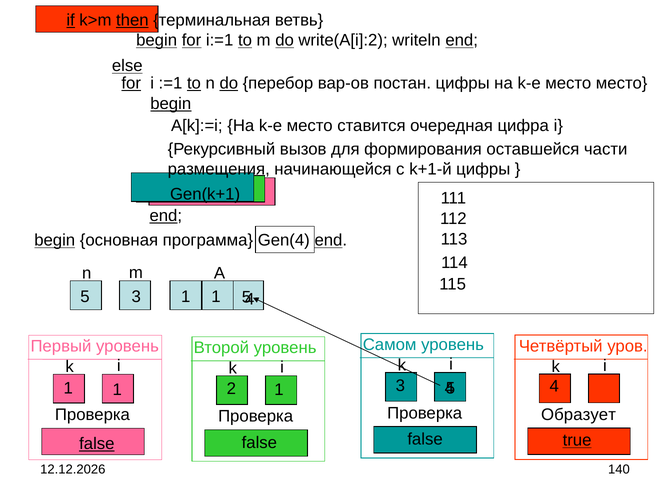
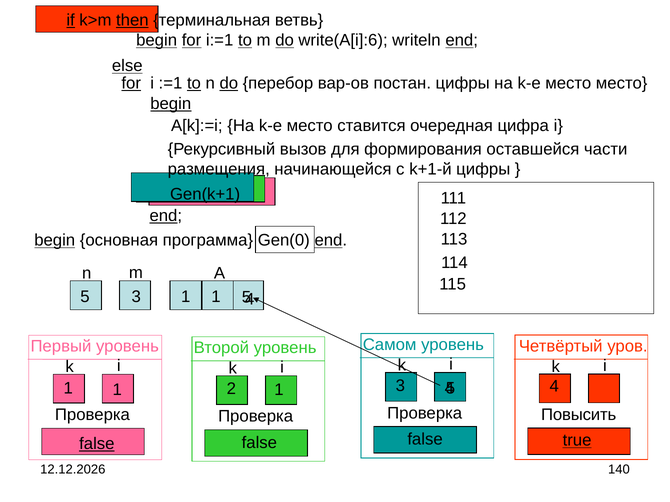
write(A[i]:2: write(A[i]:2 -> write(A[i]:6 (343, 40)
Gen(4: Gen(4 -> Gen(0 (284, 241)
Образует: Образует -> Повысить (579, 415)
